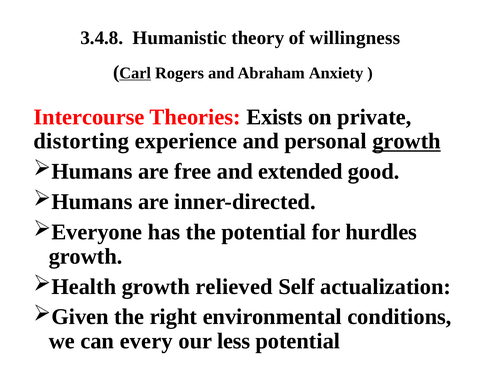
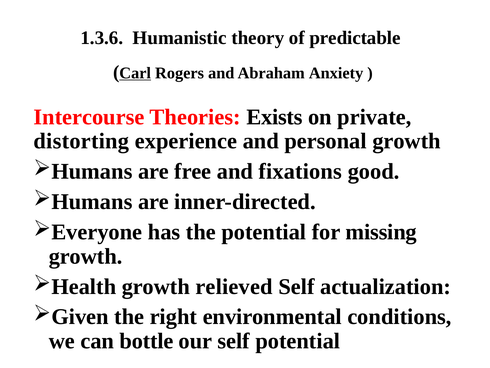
3.4.8: 3.4.8 -> 1.3.6 (102, 38)
willingness: willingness -> predictable (355, 38)
growth underline: present -> none (406, 141)
extended: extended -> fixations (300, 171)
hurdles: hurdles -> missing (381, 232)
every: every -> bottle (146, 341)
our less: less -> self (234, 341)
